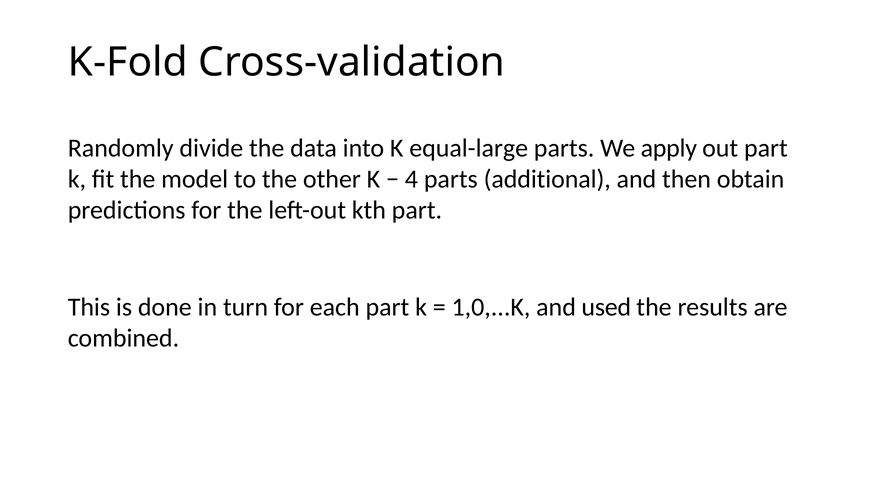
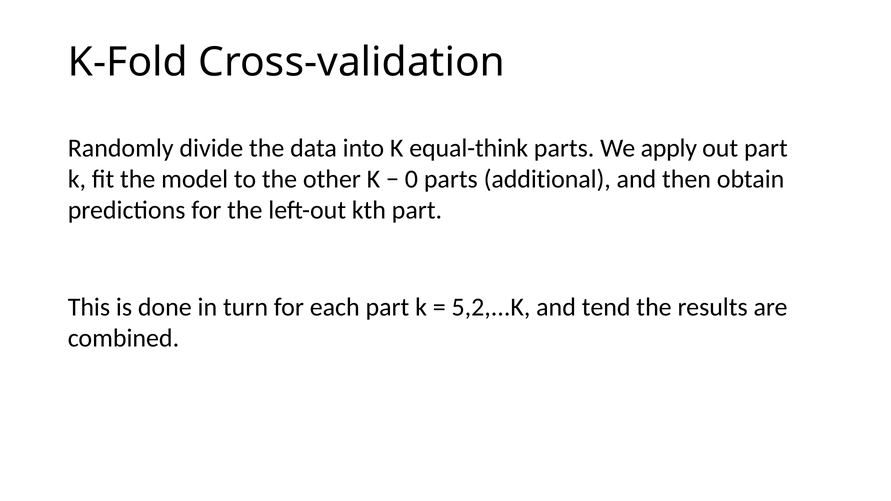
equal-large: equal-large -> equal-think (469, 148)
4: 4 -> 0 (411, 179)
1,0,...K: 1,0,...K -> 5,2,...K (491, 307)
used: used -> tend (606, 307)
